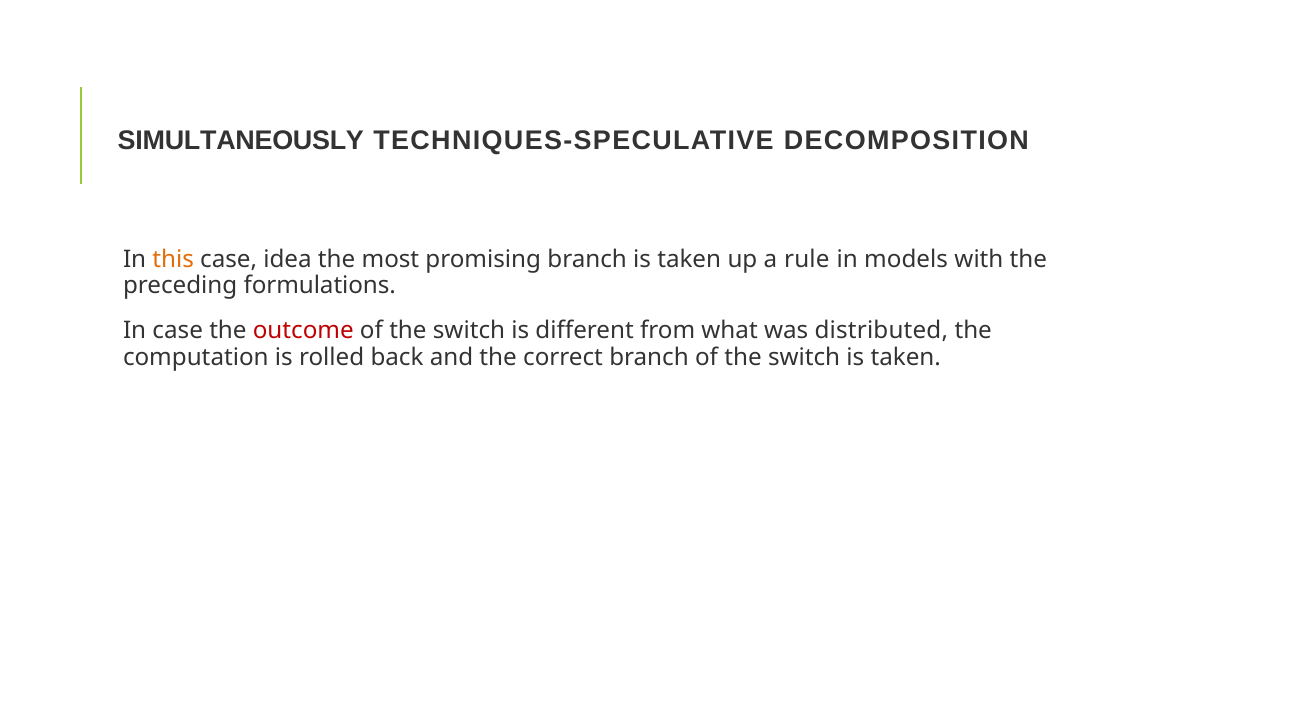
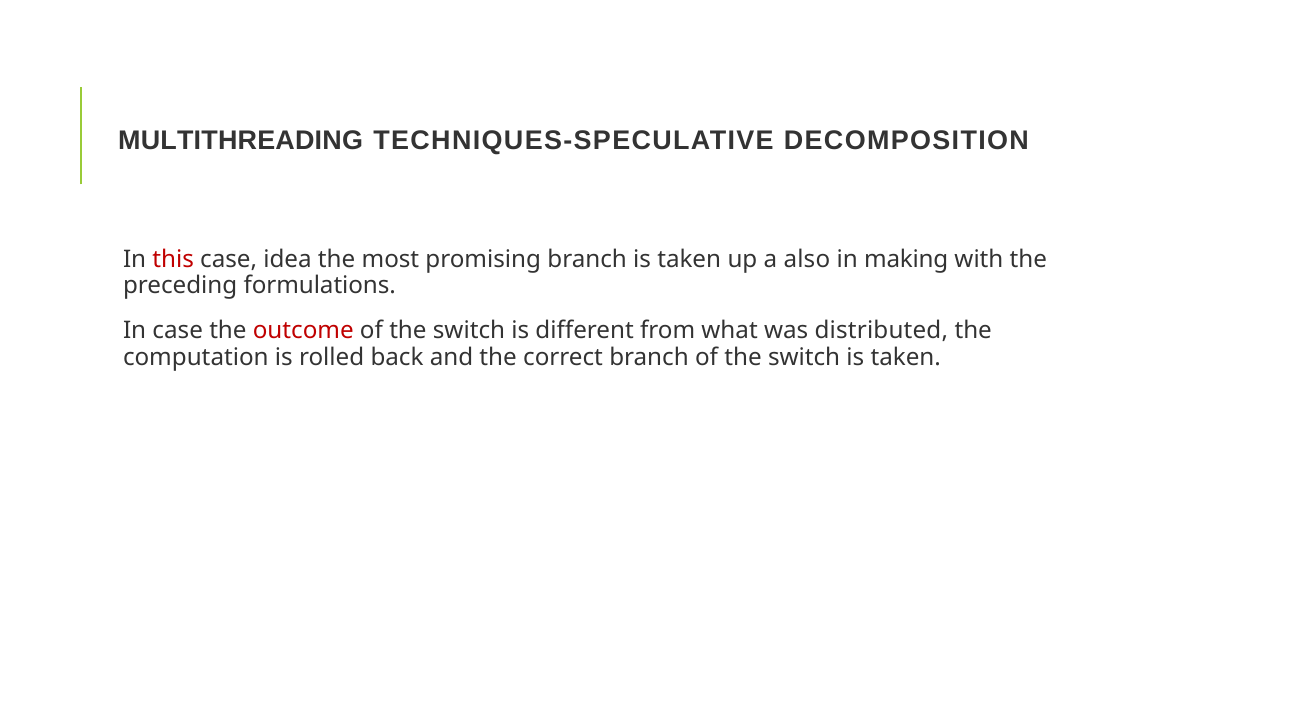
SIMULTANEOUSLY: SIMULTANEOUSLY -> MULTITHREADING (241, 140)
this colour: orange -> red (173, 260)
rule: rule -> also (807, 260)
models: models -> making (906, 260)
